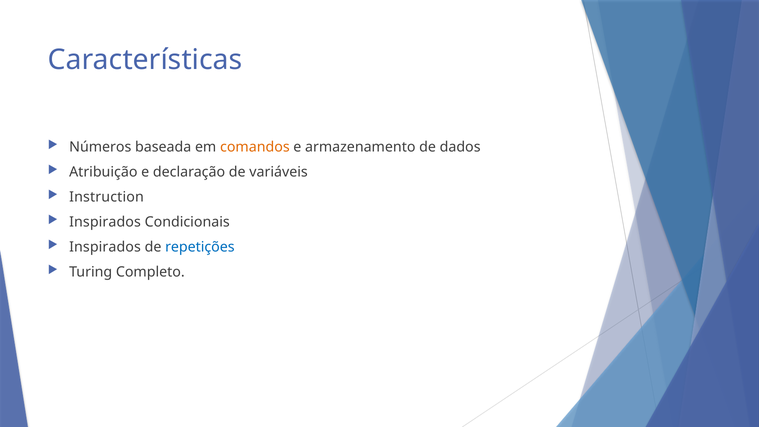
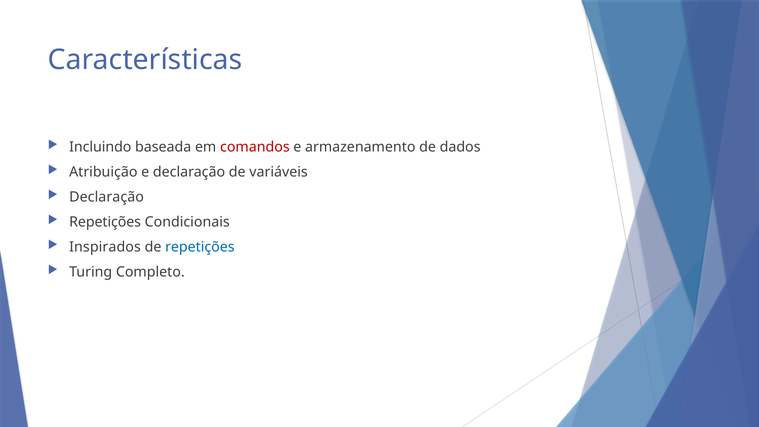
Números: Números -> Incluindo (100, 147)
comandos colour: orange -> red (255, 147)
Instruction: Instruction -> Declaração (107, 197)
Inspirados: Inspirados -> Repetições (105, 222)
